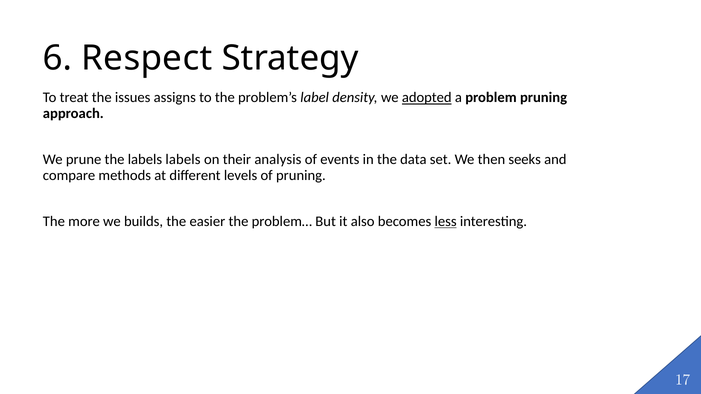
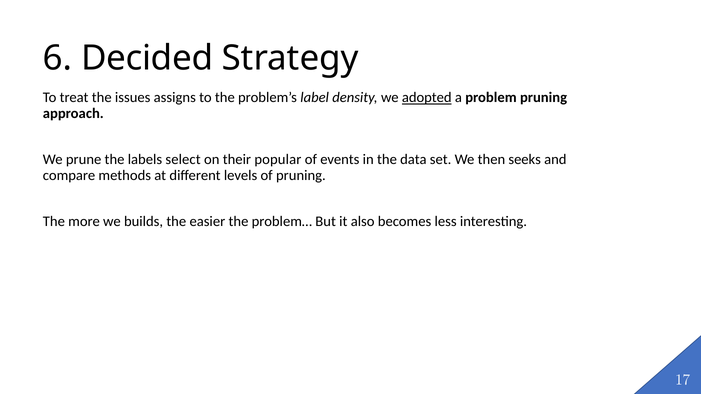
Respect: Respect -> Decided (147, 58)
labels labels: labels -> select (183, 160)
analysis: analysis -> popular (278, 160)
less underline: present -> none (446, 222)
